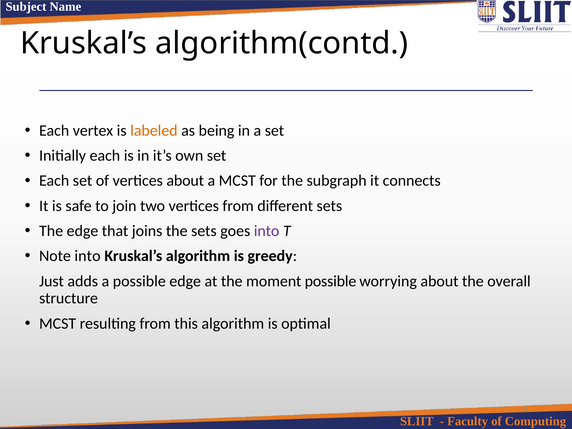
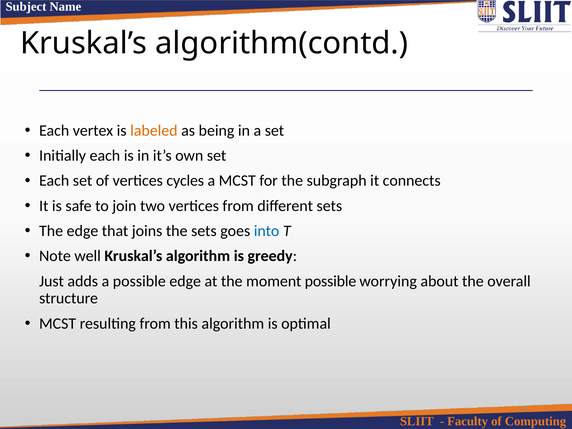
vertices about: about -> cycles (185, 181)
into colour: purple -> blue (267, 231)
Note into: into -> well (88, 256)
